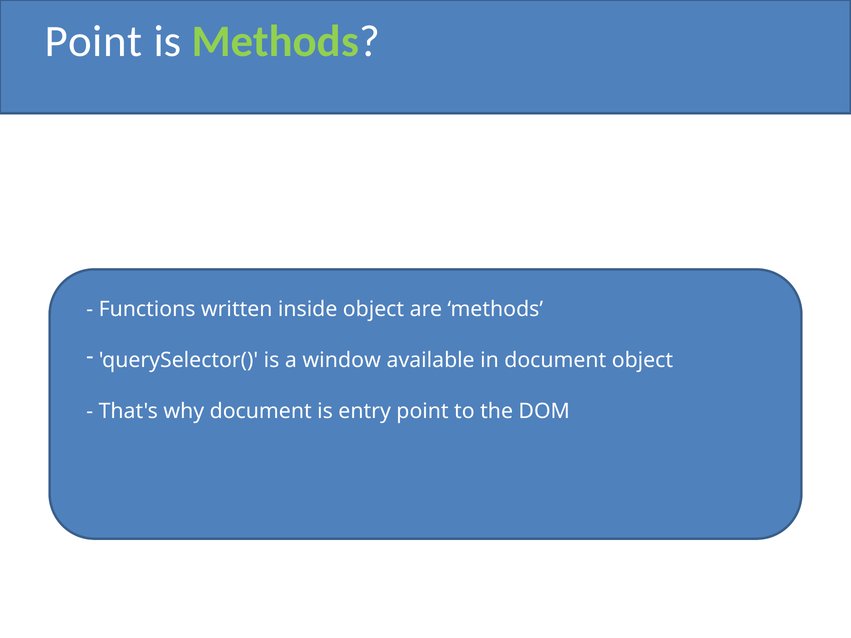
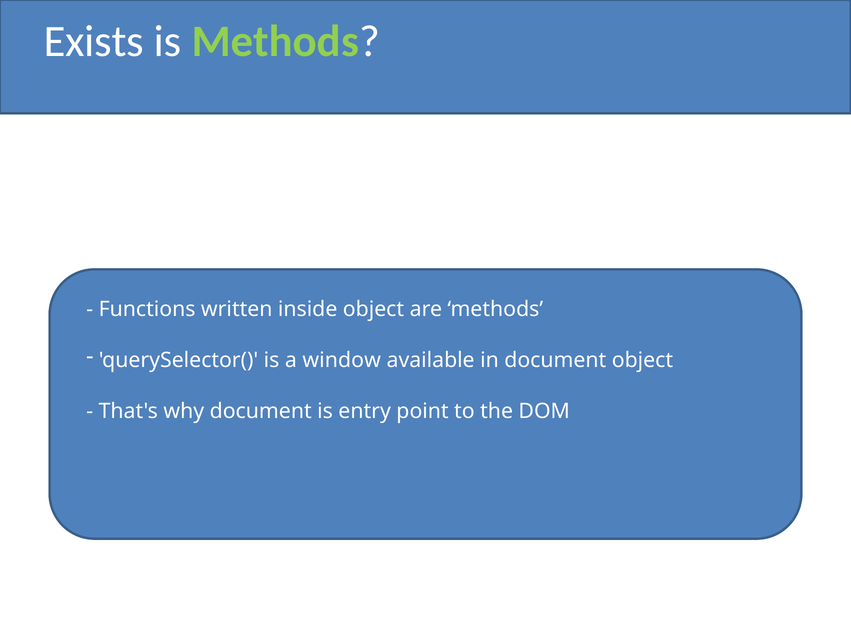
Point: Point -> Exists (94, 41)
